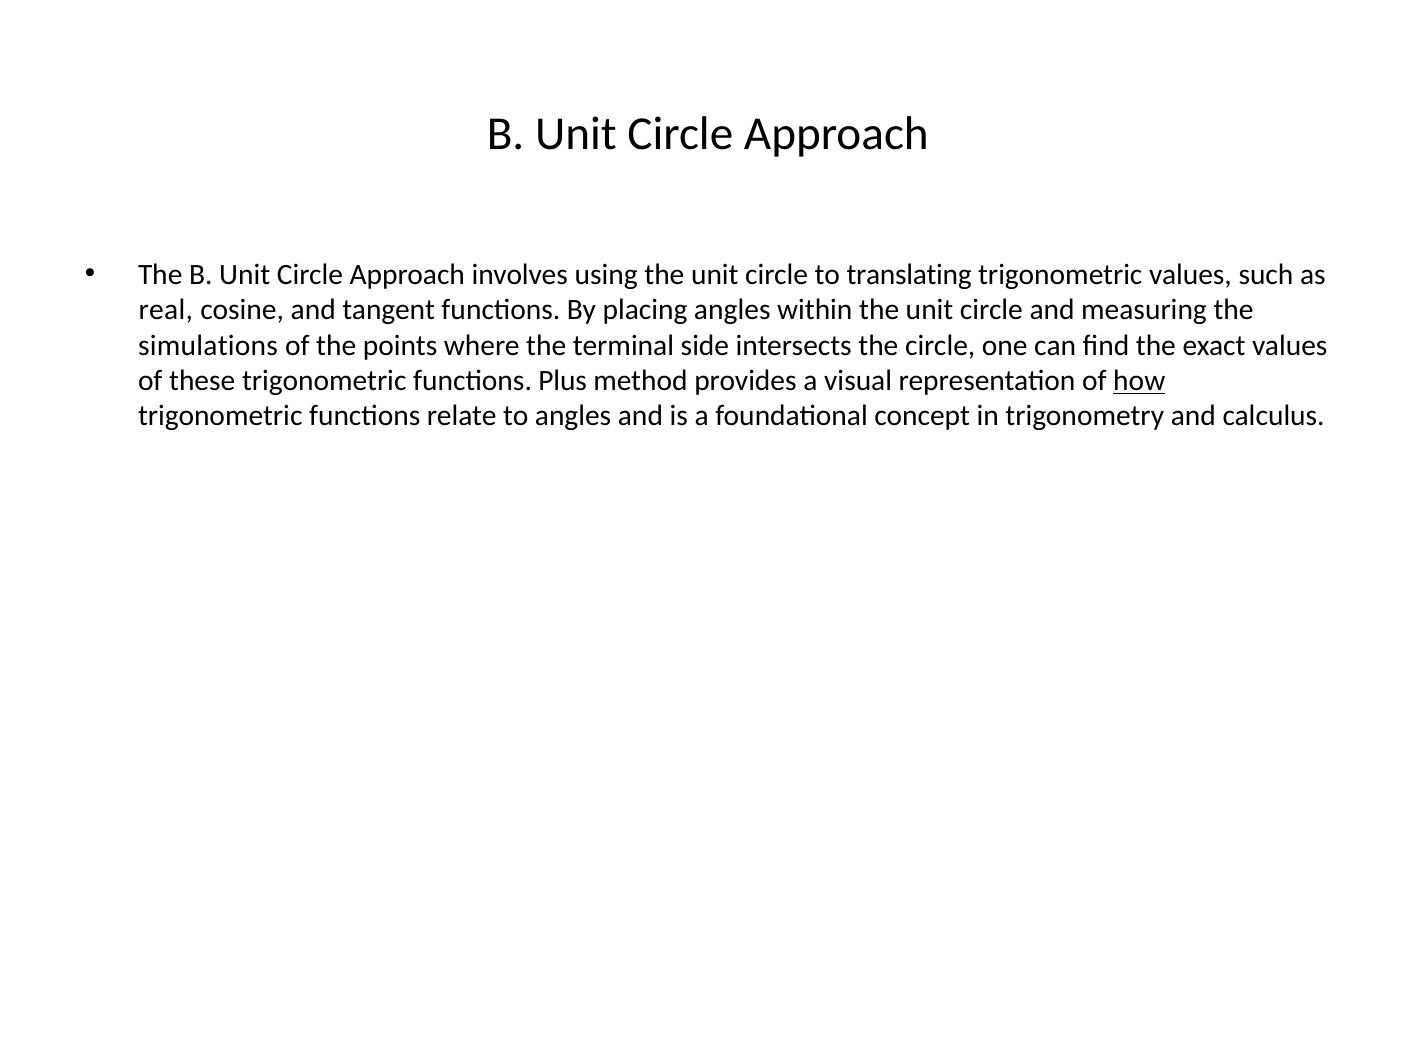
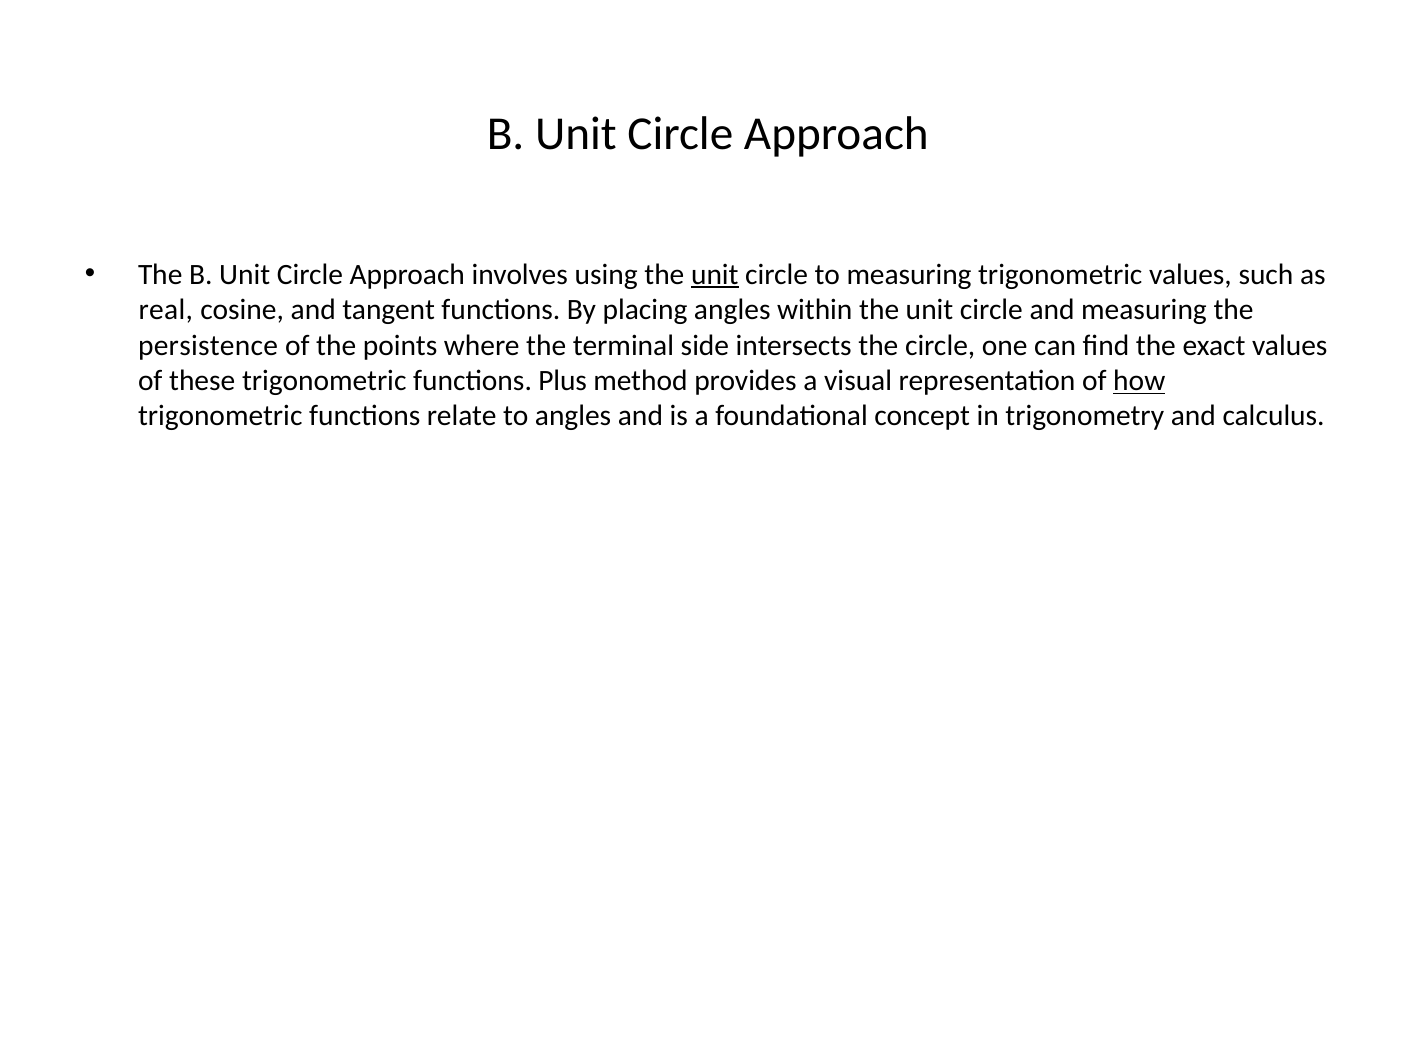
unit underline: none -> present (715, 275)
to translating: translating -> measuring (909, 275)
simulations: simulations -> persistence (208, 345)
